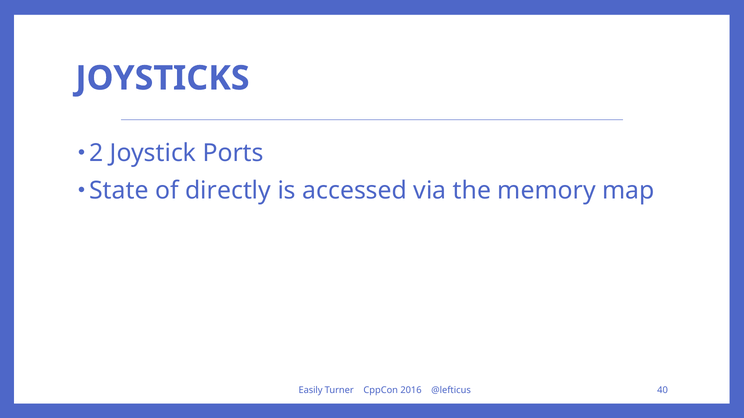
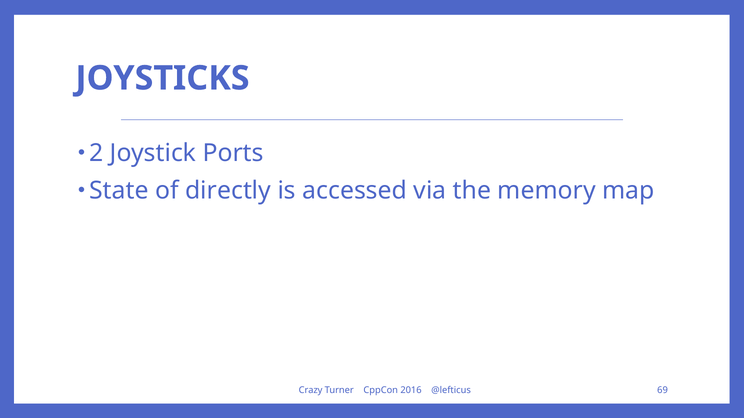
Easily: Easily -> Crazy (311, 391)
40: 40 -> 69 (663, 391)
